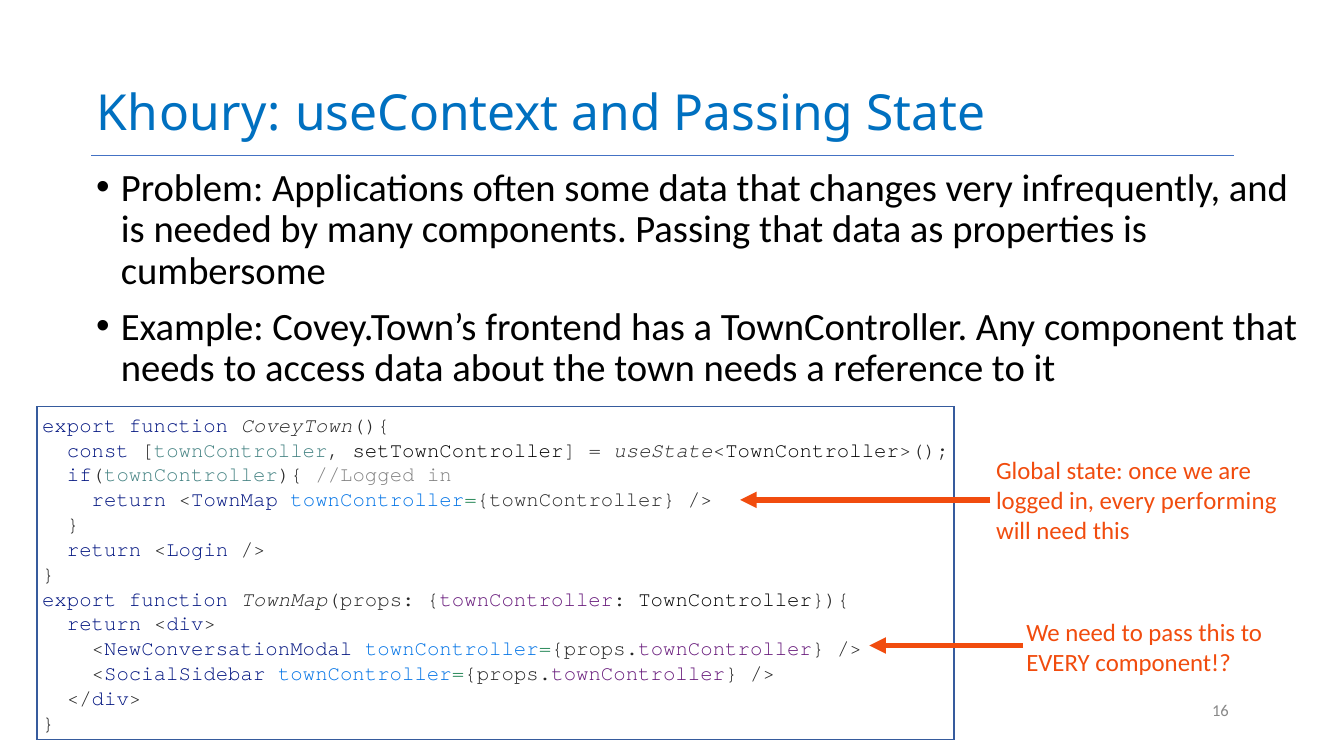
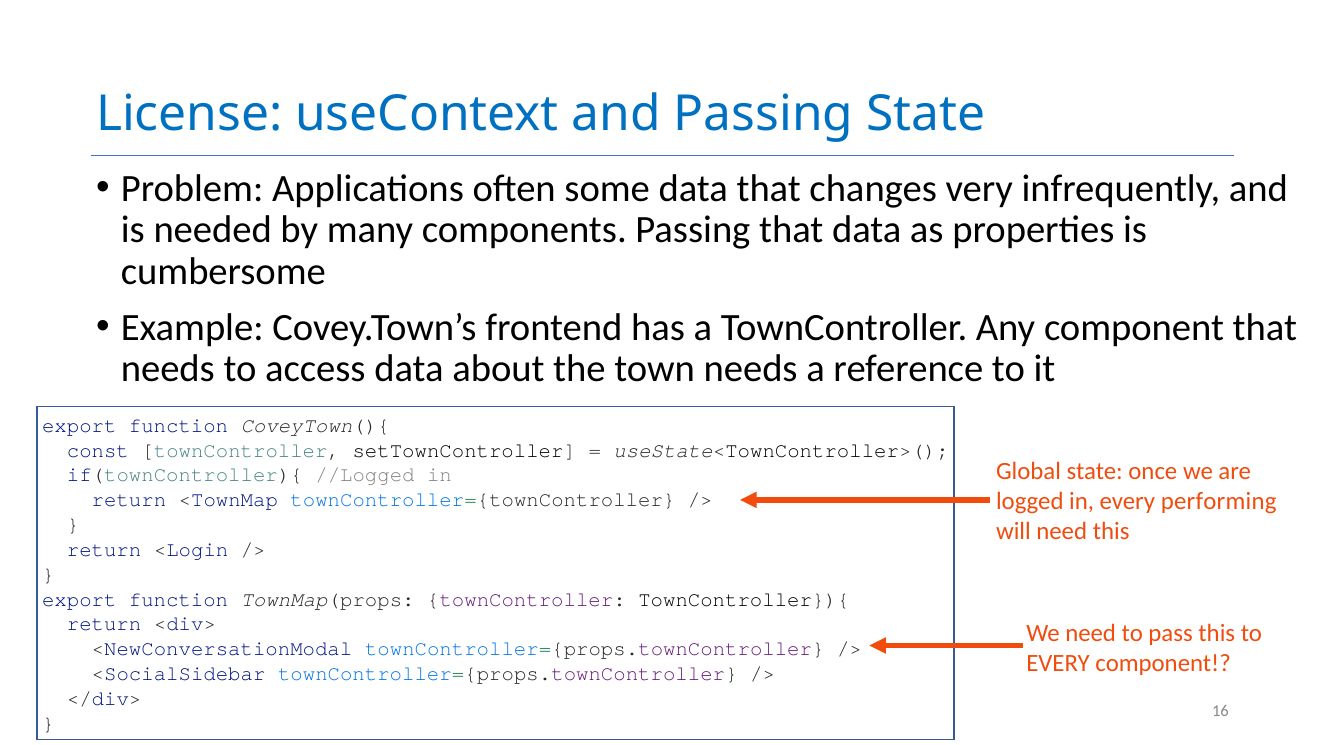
Khoury: Khoury -> License (189, 114)
